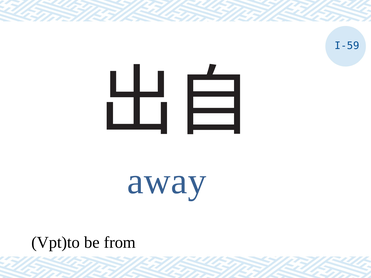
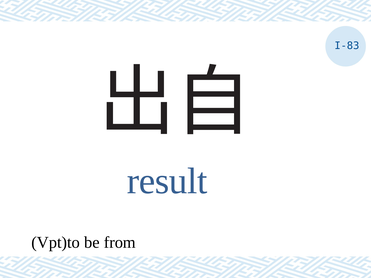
I-59: I-59 -> I-83 (347, 46)
away: away -> result (167, 181)
